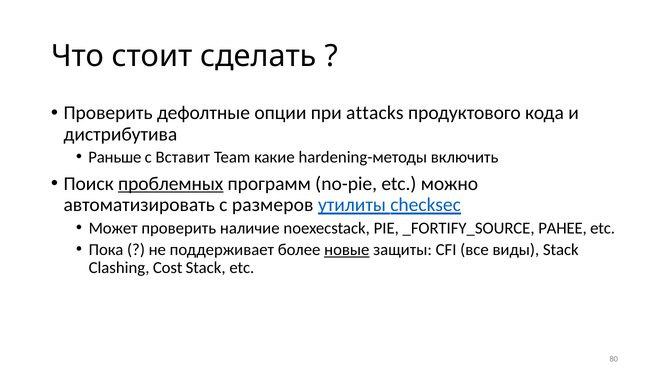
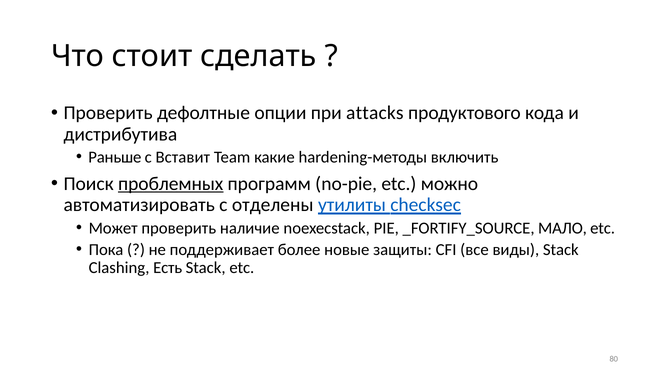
размеров: размеров -> отделены (273, 205)
РАНЕЕ: РАНЕЕ -> МАЛО (562, 228)
новые underline: present -> none (347, 250)
Cost: Cost -> Есть (168, 268)
